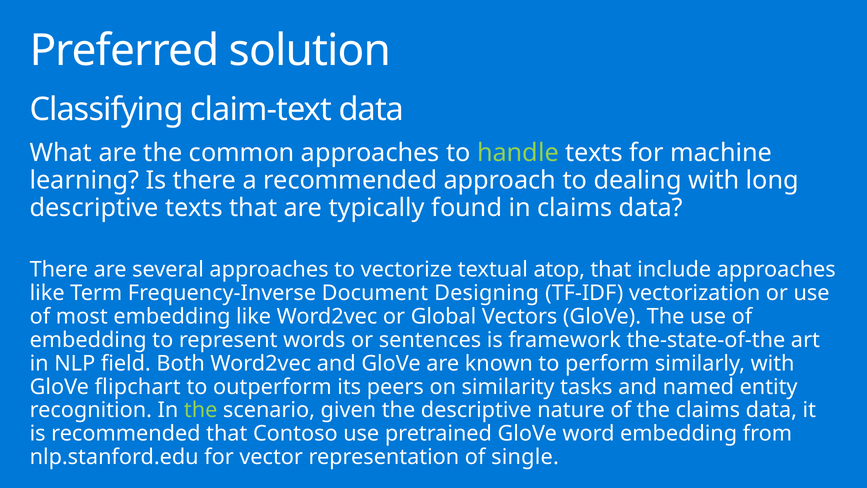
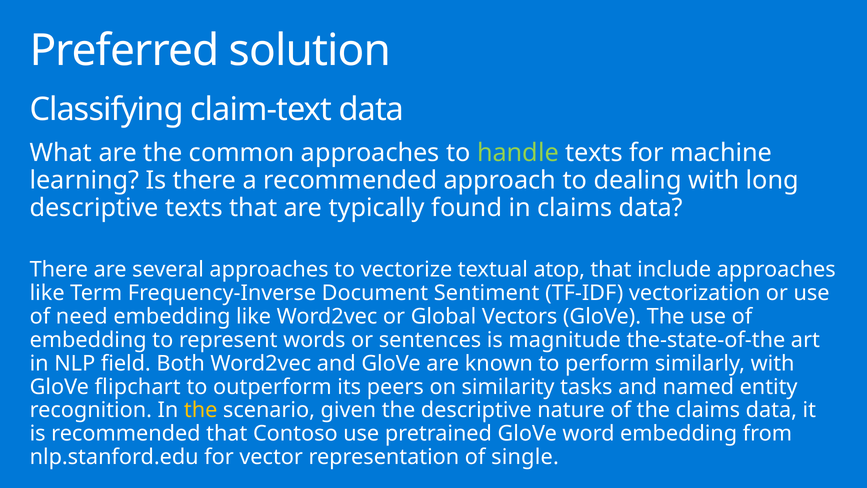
Designing: Designing -> Sentiment (487, 293)
most: most -> need (82, 316)
framework: framework -> magnitude (565, 340)
the colour: light green -> yellow (201, 410)
